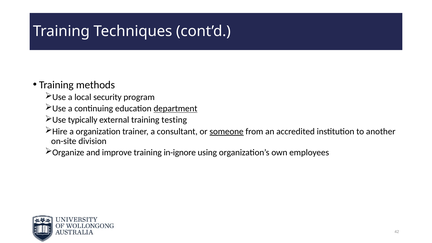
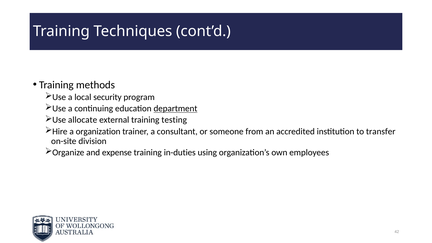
typically: typically -> allocate (83, 120)
someone underline: present -> none (227, 131)
another: another -> transfer (381, 131)
improve: improve -> expense (117, 153)
in-ignore: in-ignore -> in-duties (180, 153)
